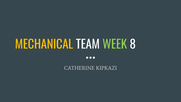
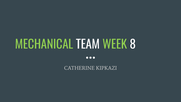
MECHANICAL colour: yellow -> light green (44, 45)
